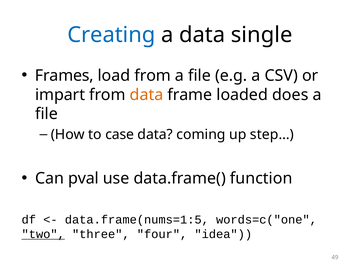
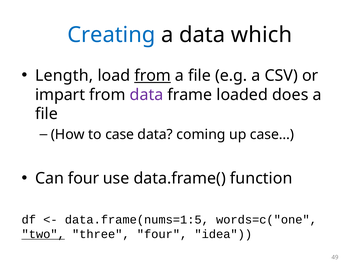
single: single -> which (262, 35)
Frames: Frames -> Length (64, 76)
from underline: none -> present (153, 76)
data colour: orange -> purple (147, 95)
step…: step… -> case… (272, 135)
Can pval: pval -> four (84, 178)
